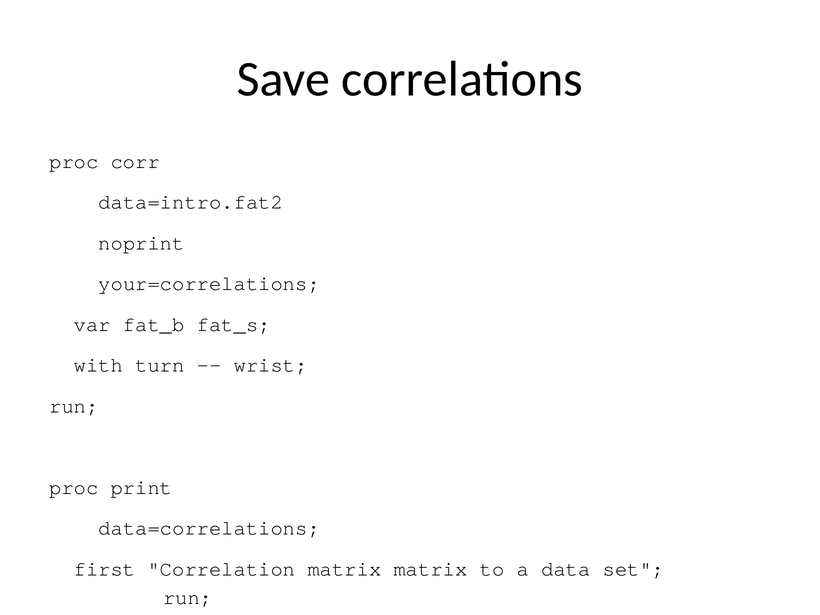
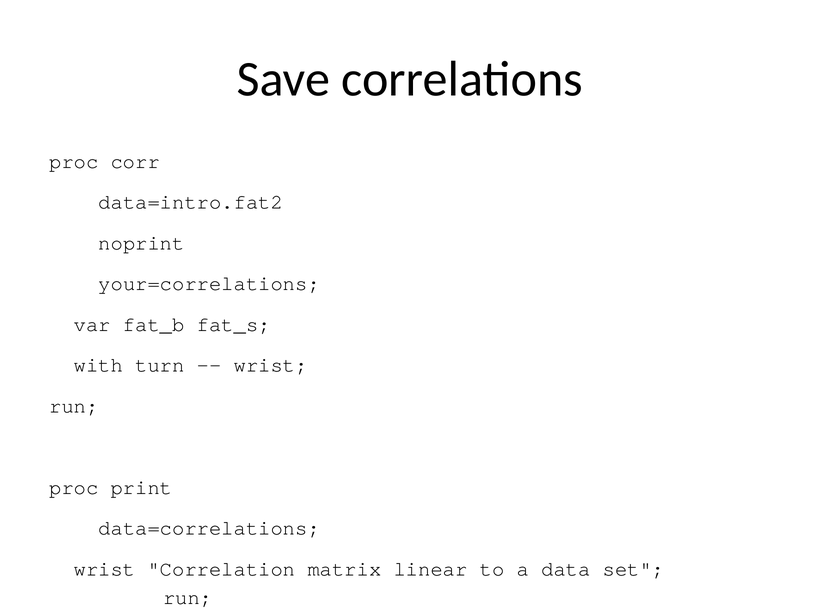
first: first -> wrist (105, 569)
matrix matrix: matrix -> linear (431, 569)
